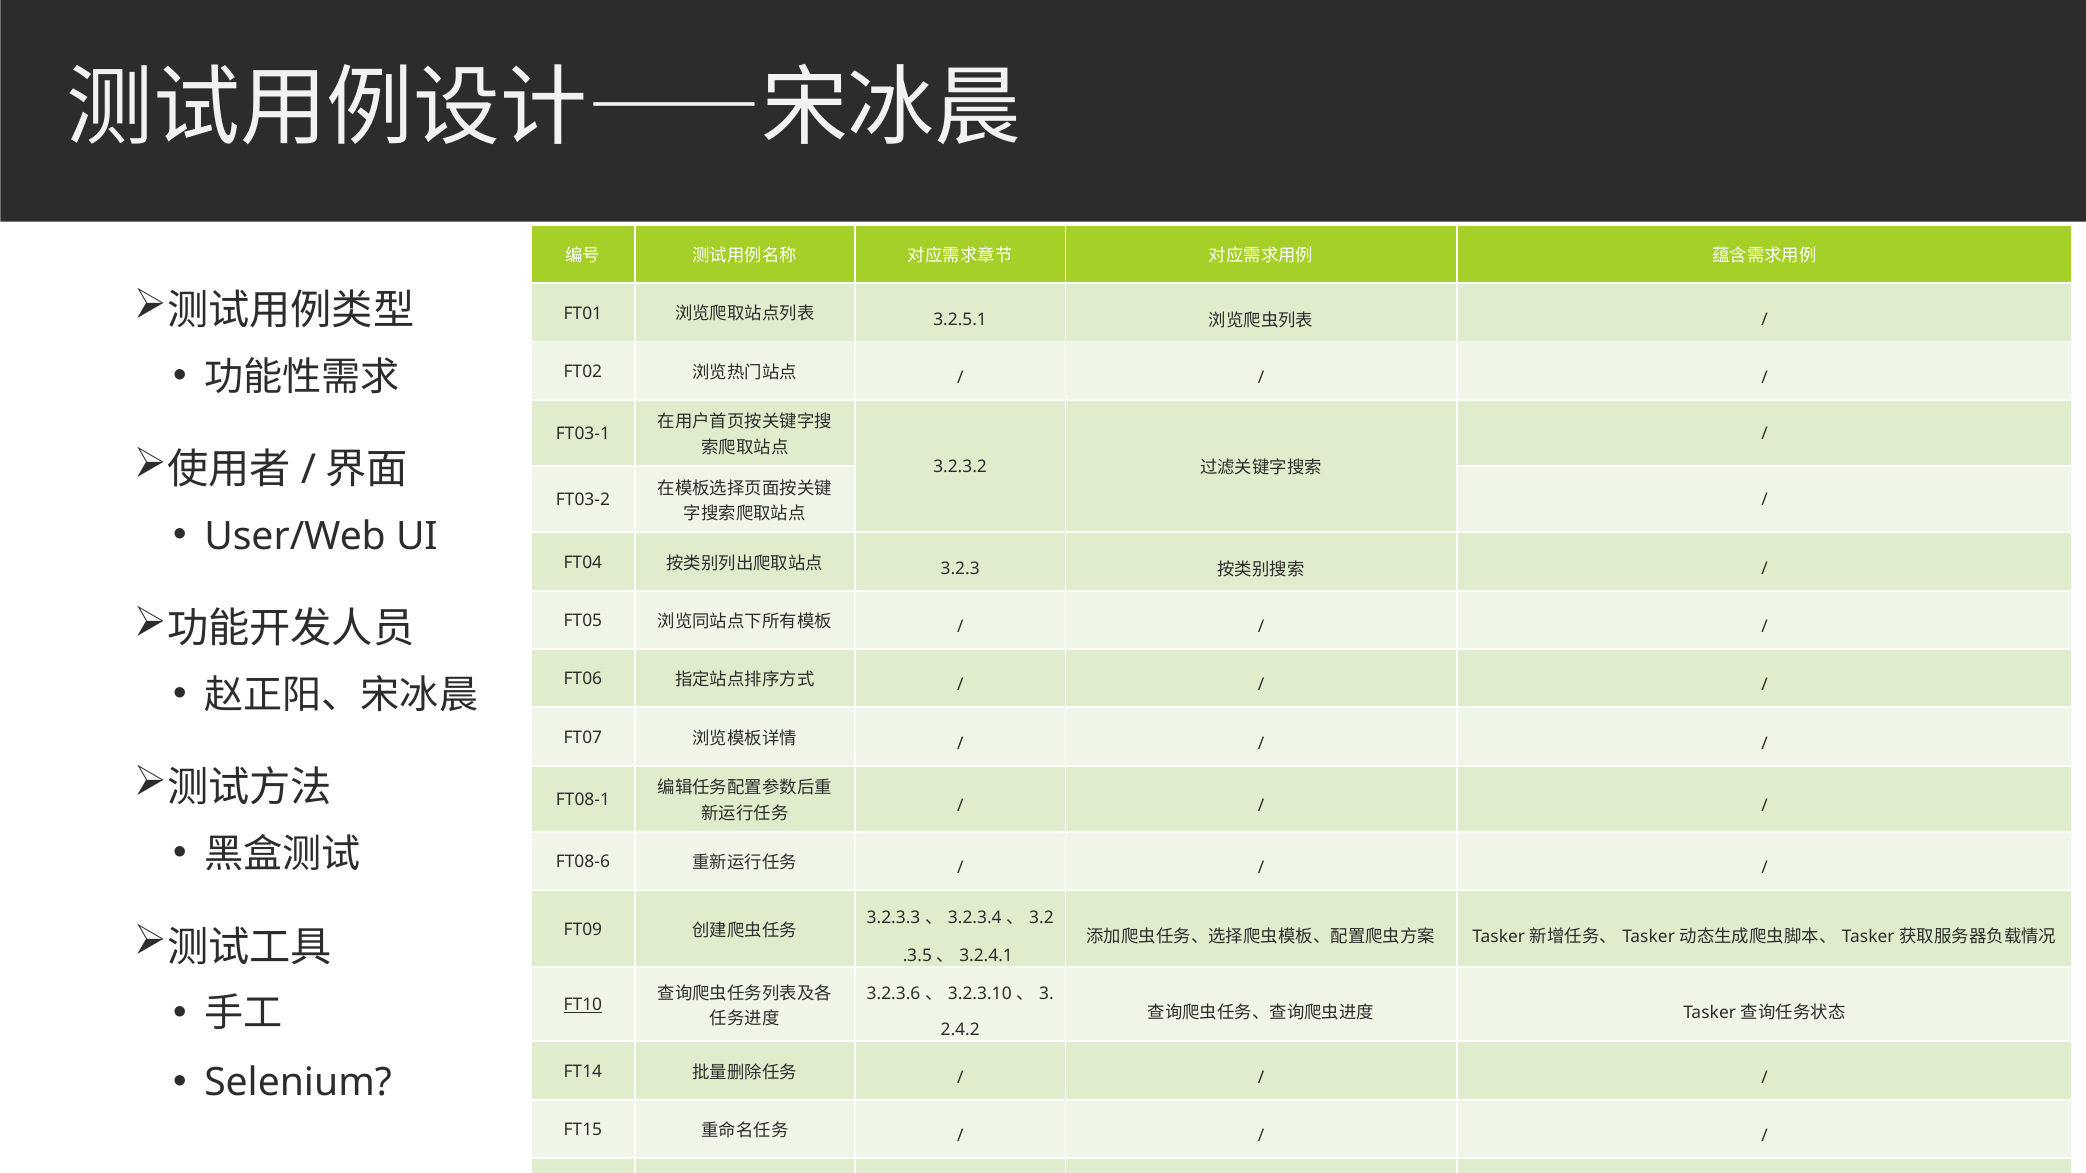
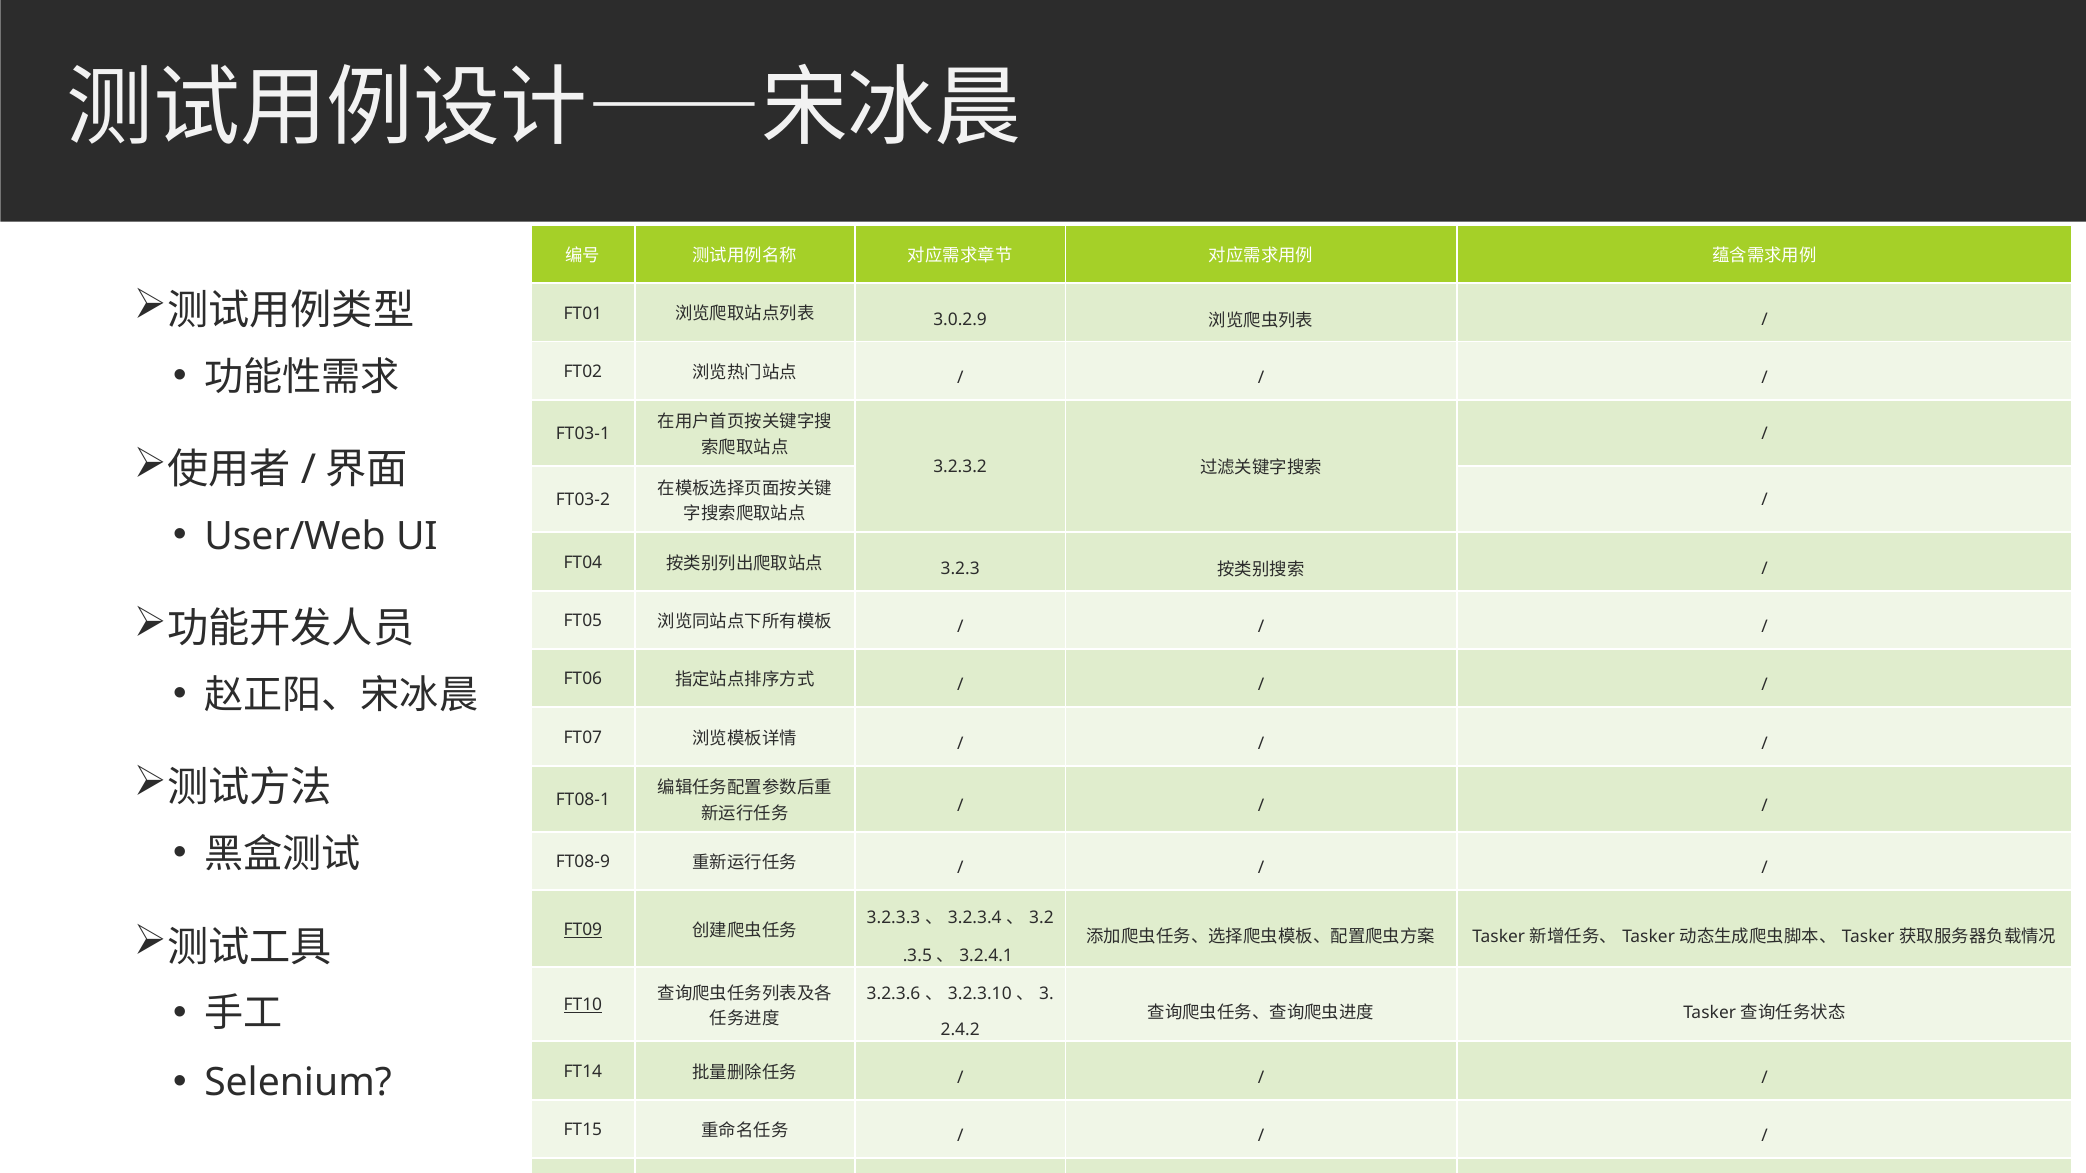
3.2.5.1: 3.2.5.1 -> 3.0.2.9 (960, 319)
FT08-6: FT08-6 -> FT08-9 (583, 862)
FT09 underline: none -> present (583, 930)
